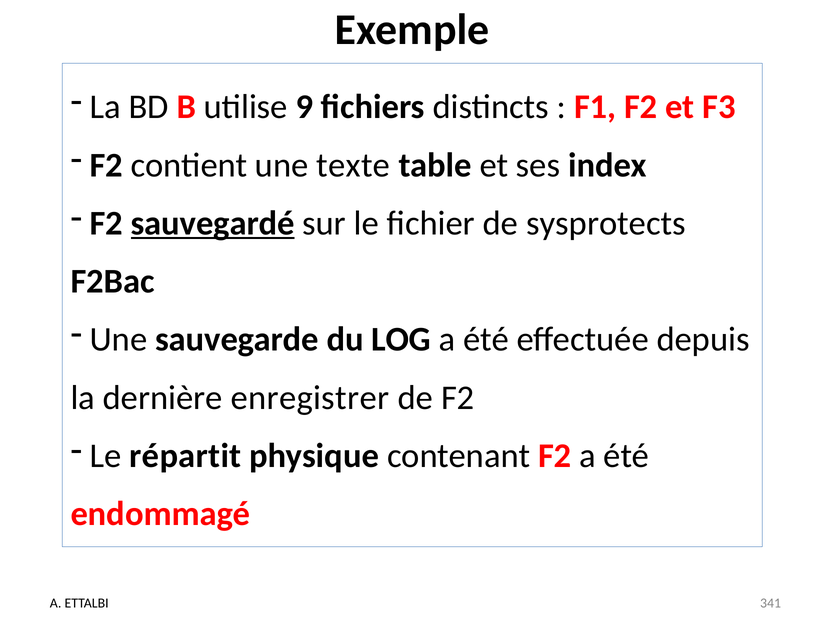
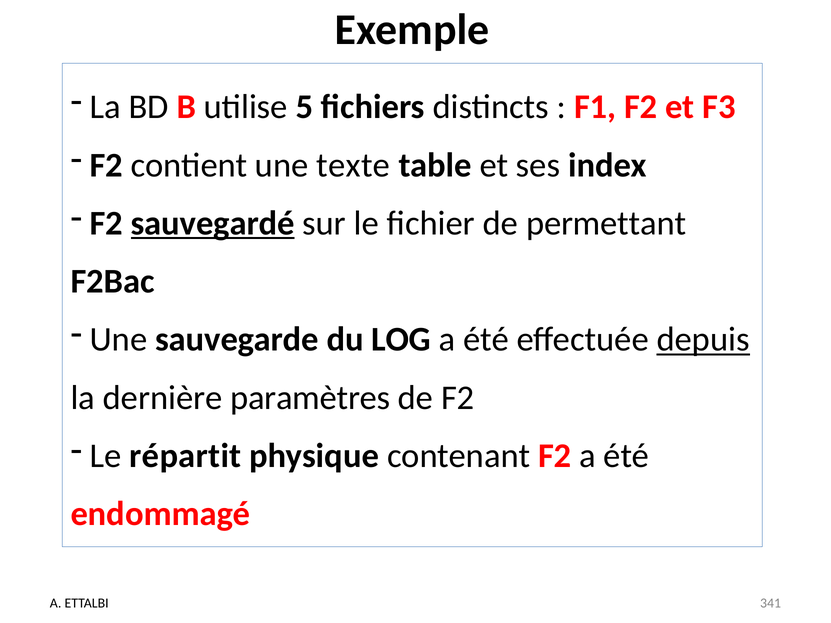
9: 9 -> 5 (304, 107)
sysprotects: sysprotects -> permettant (606, 223)
depuis underline: none -> present (703, 340)
enregistrer: enregistrer -> paramètres (310, 398)
